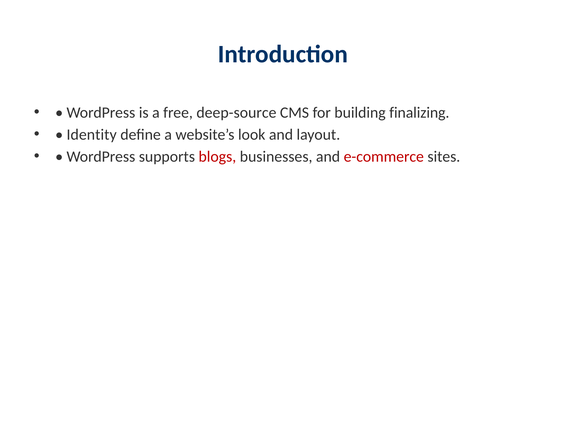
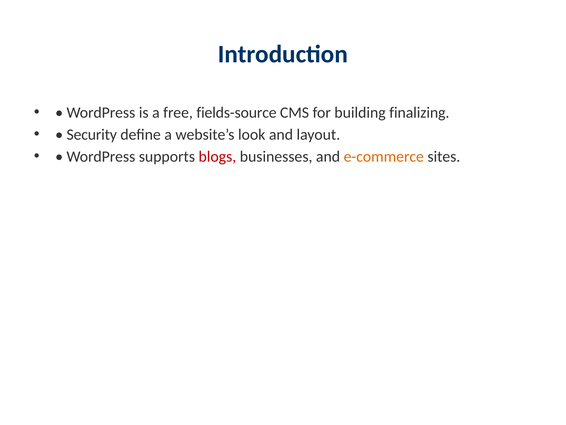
deep-source: deep-source -> fields-source (237, 112)
Identity: Identity -> Security (92, 134)
e-commerce colour: red -> orange (384, 156)
